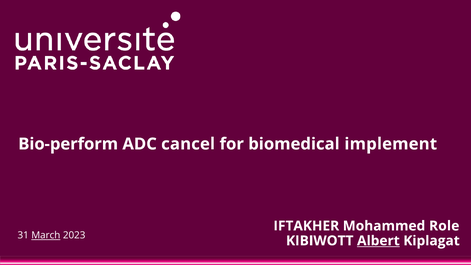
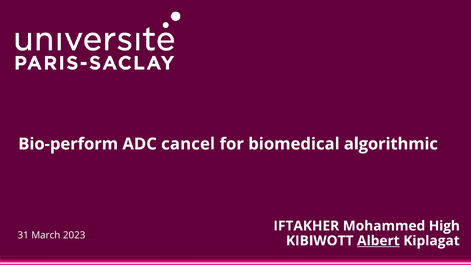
implement: implement -> algorithmic (391, 144)
Role: Role -> High (444, 226)
March underline: present -> none (46, 235)
